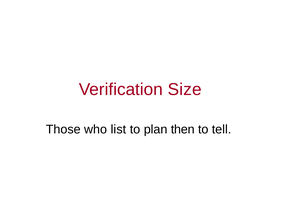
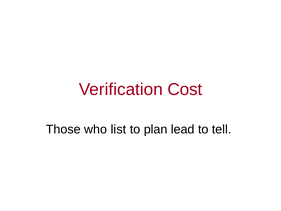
Size: Size -> Cost (185, 89)
then: then -> lead (183, 129)
